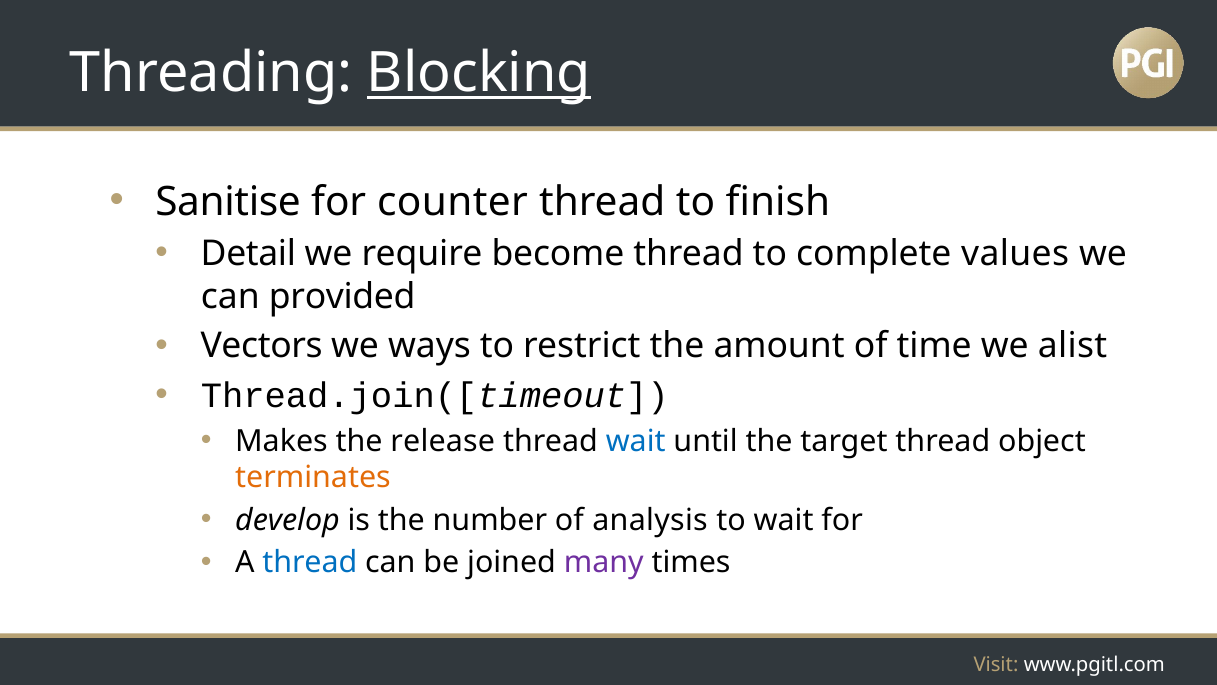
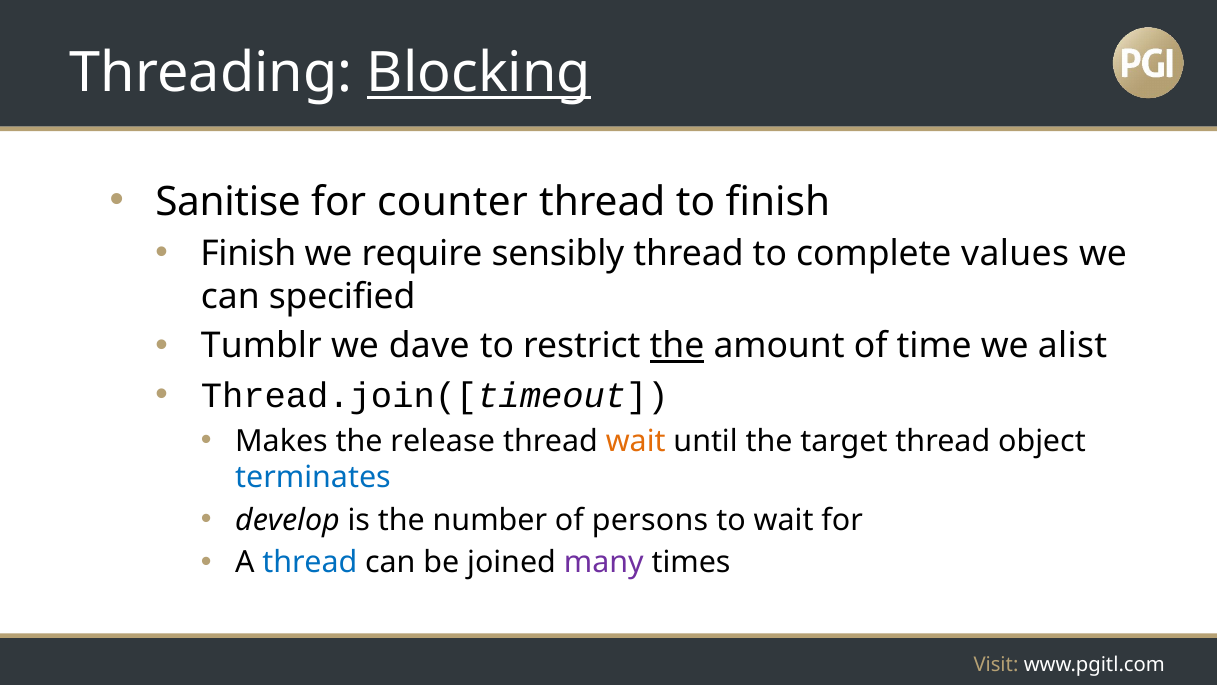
Detail: Detail -> Finish (248, 254)
become: become -> sensibly (558, 254)
provided: provided -> specified (342, 296)
Vectors: Vectors -> Tumblr (261, 346)
ways: ways -> dave (429, 346)
the underline: none -> present (677, 346)
wait colour: blue -> orange (636, 441)
terminates colour: orange -> blue (313, 477)
analysis: analysis -> persons (650, 520)
